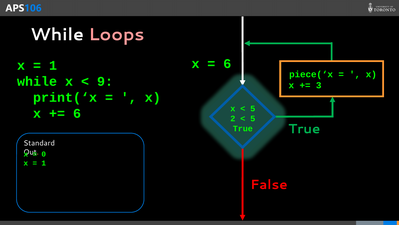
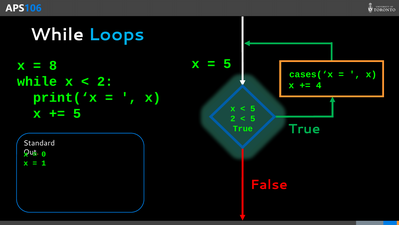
Loops colour: pink -> light blue (117, 35)
6: 6 -> 5 (227, 64)
1: 1 -> 8 (53, 65)
piece(‘x: piece(‘x -> cases(‘x (311, 74)
9: 9 -> 2 (105, 81)
3: 3 -> 4 (319, 85)
6: 6 -> 5 (77, 113)
